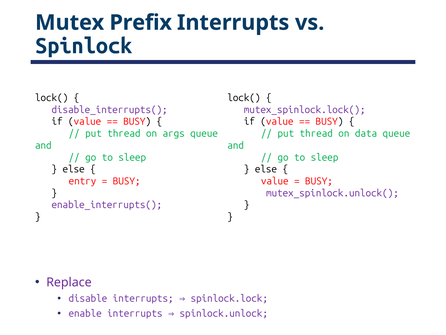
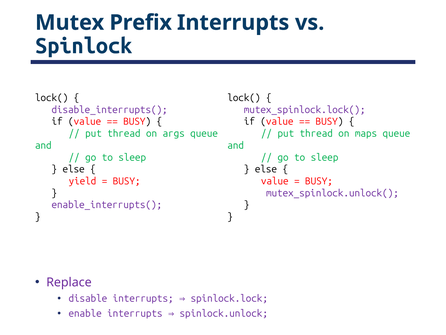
data: data -> maps (366, 133)
entry: entry -> yield (82, 181)
